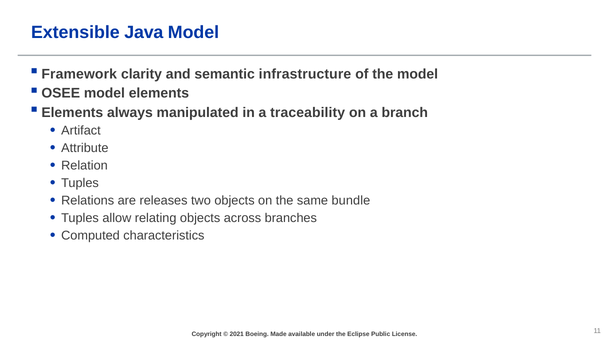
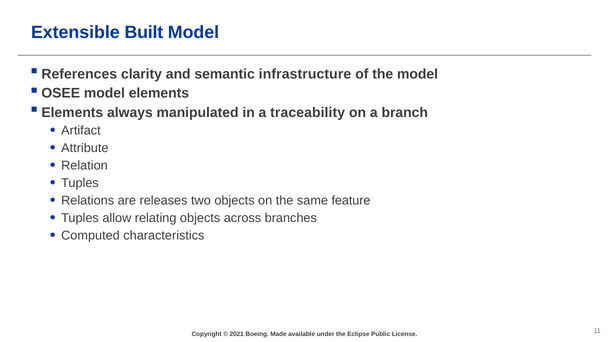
Java: Java -> Built (144, 32)
Framework: Framework -> References (79, 74)
bundle: bundle -> feature (351, 201)
